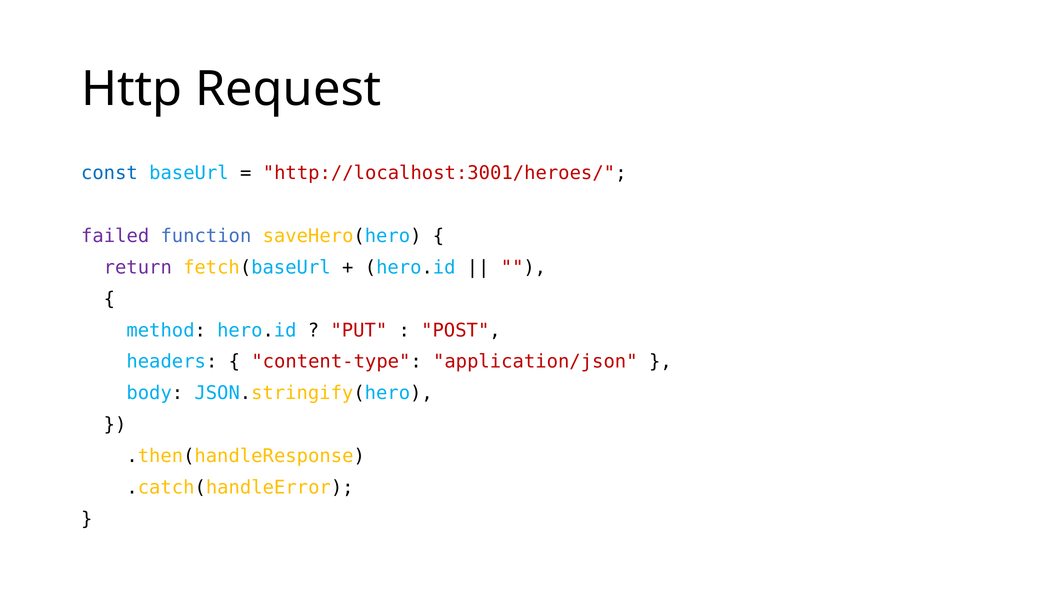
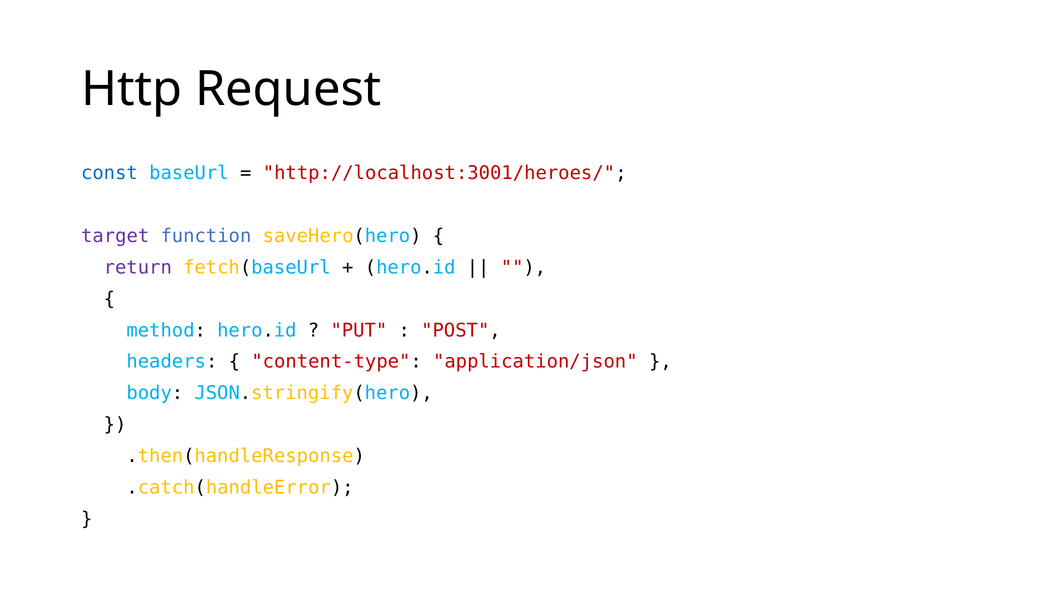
failed: failed -> target (115, 236)
